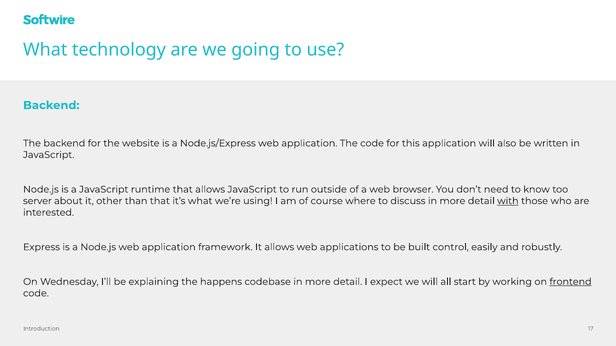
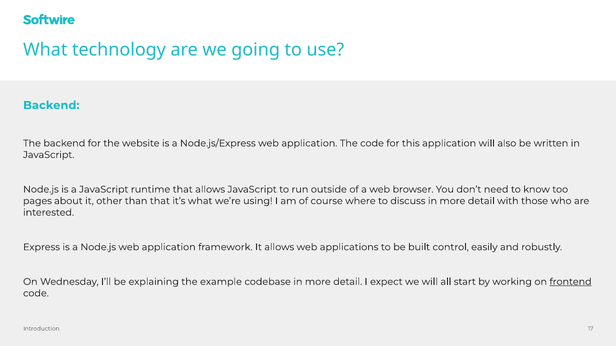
server: server -> pages (37, 201)
with underline: present -> none (508, 201)
happens: happens -> example (221, 282)
